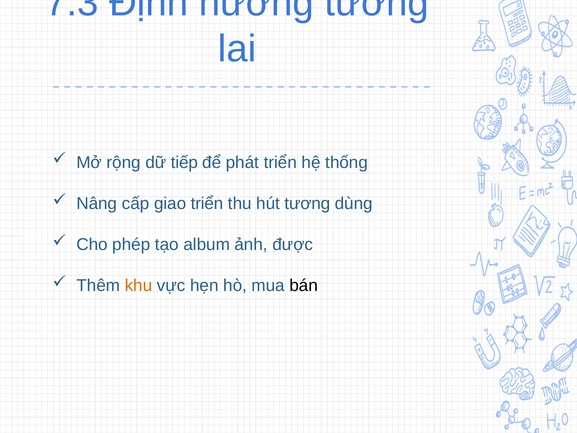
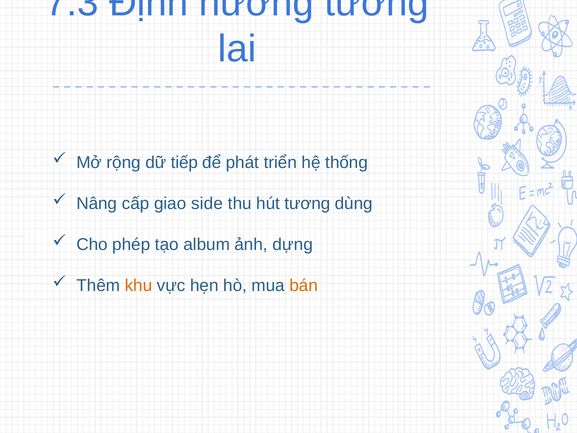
giao triển: triển -> side (207, 203)
được: được -> dựng (293, 244)
bán colour: black -> orange (304, 285)
